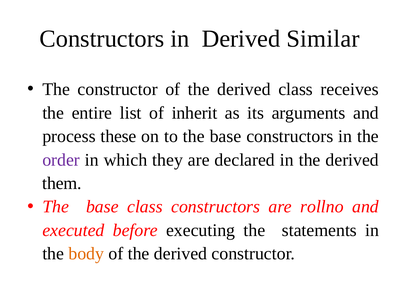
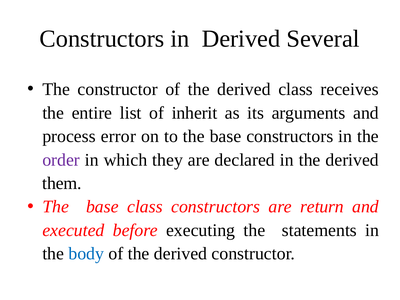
Similar: Similar -> Several (323, 39)
these: these -> error (118, 136)
rollno: rollno -> return (322, 207)
body colour: orange -> blue (86, 254)
